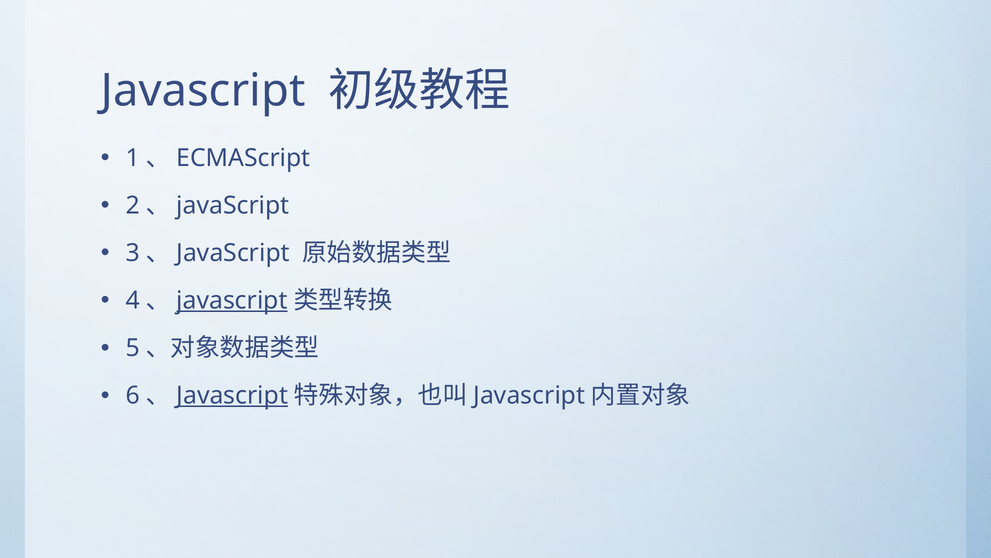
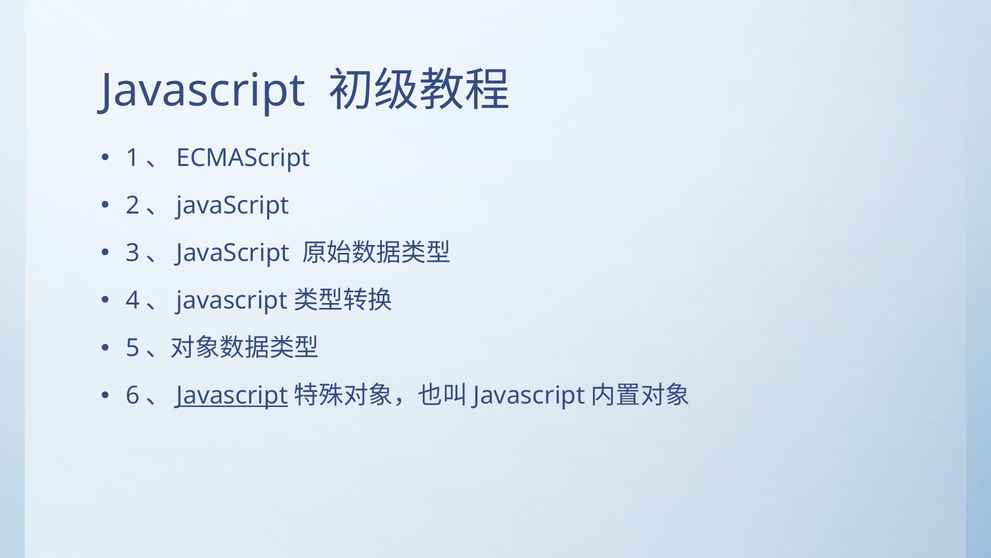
javascript underline: present -> none (232, 300)
